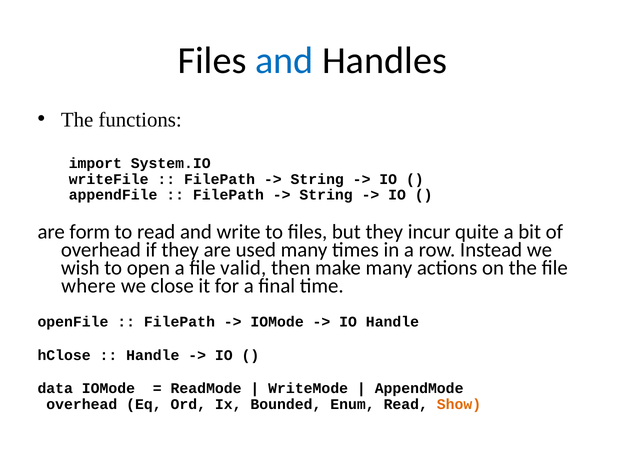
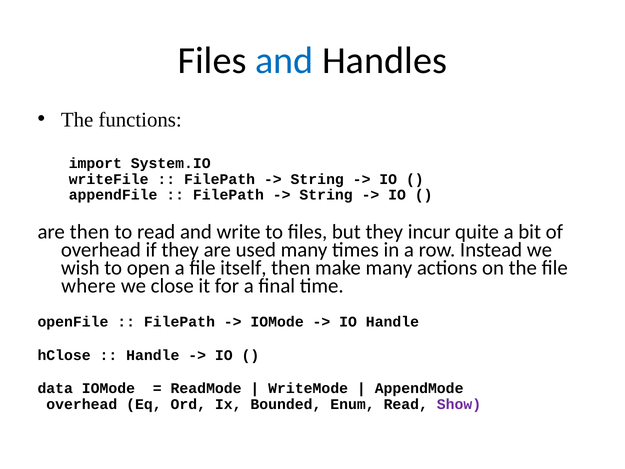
are form: form -> then (90, 232)
valid: valid -> itself (243, 268)
Show colour: orange -> purple (459, 404)
